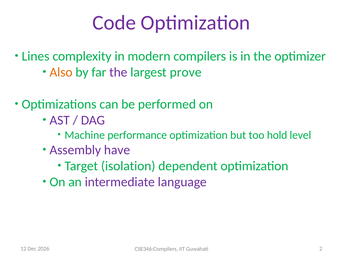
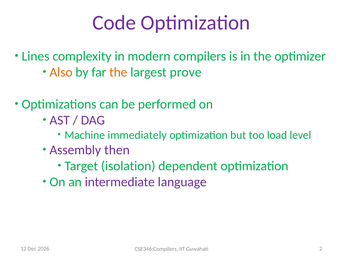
the colour: purple -> orange (118, 72)
performance: performance -> immediately (137, 135)
hold: hold -> load (277, 135)
have: have -> then (117, 150)
